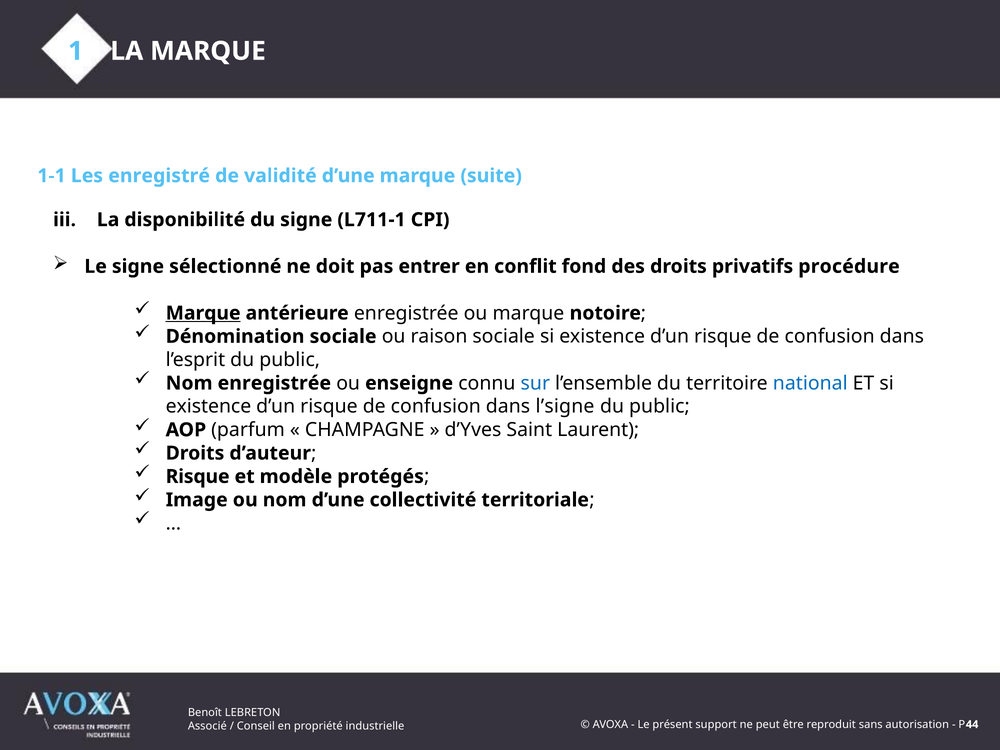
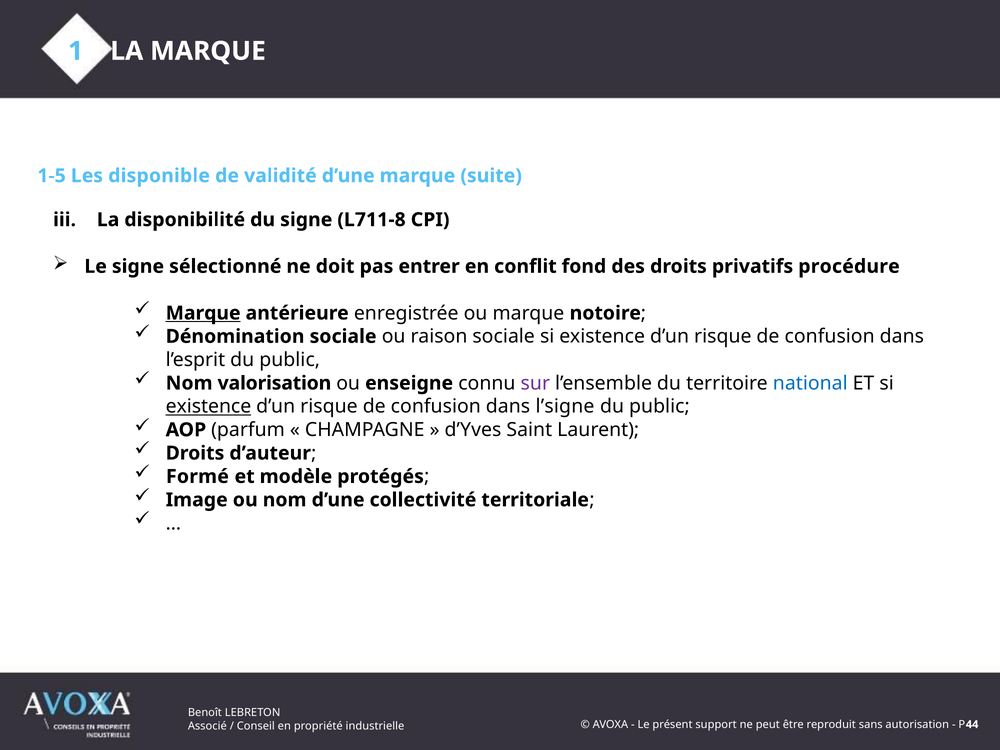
1-1: 1-1 -> 1-5 (52, 176)
enregistré: enregistré -> disponible (159, 176)
L711-1: L711-1 -> L711-8 (372, 220)
Nom enregistrée: enregistrée -> valorisation (274, 383)
sur colour: blue -> purple (535, 383)
existence underline: none -> present (208, 406)
Risque: Risque -> Formé (197, 477)
